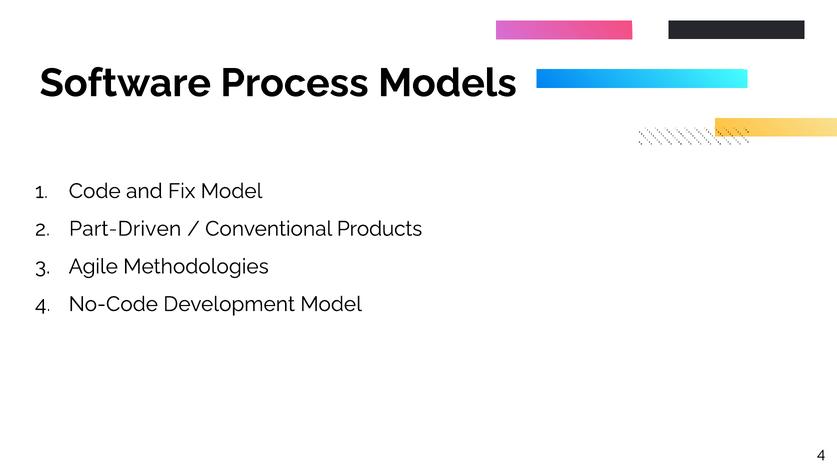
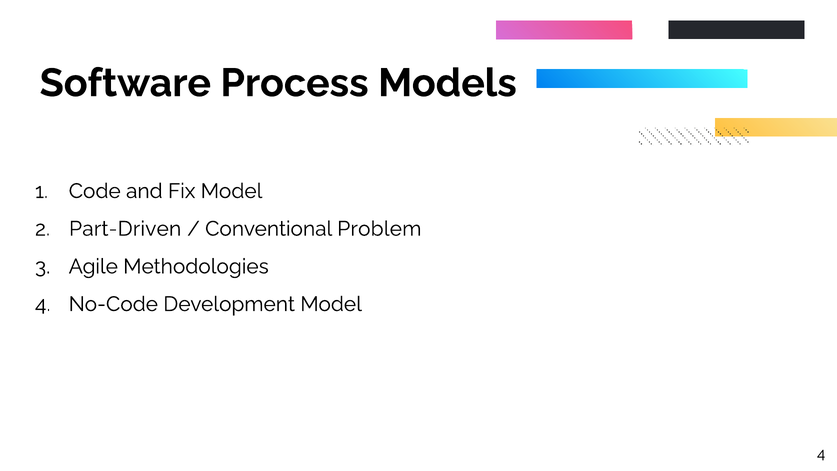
Products: Products -> Problem (379, 229)
